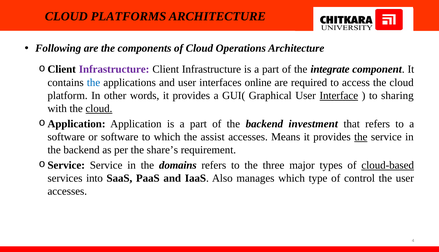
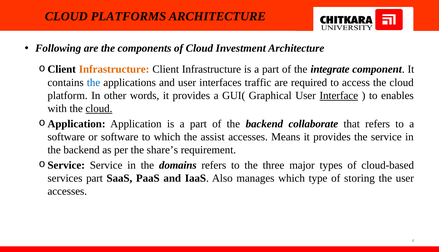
Operations: Operations -> Investment (241, 48)
Infrastructure colour: purple -> orange (114, 69)
online: online -> traffic (258, 82)
sharing: sharing -> enables (397, 96)
investment: investment -> collaborate (313, 124)
the underline: present -> none (361, 137)
cloud-based underline: present -> none (388, 165)
services into: into -> part (95, 178)
control: control -> storing (359, 178)
